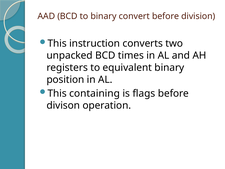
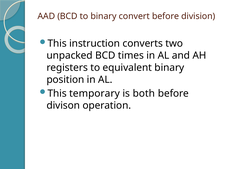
containing: containing -> temporary (95, 93)
flags: flags -> both (144, 93)
